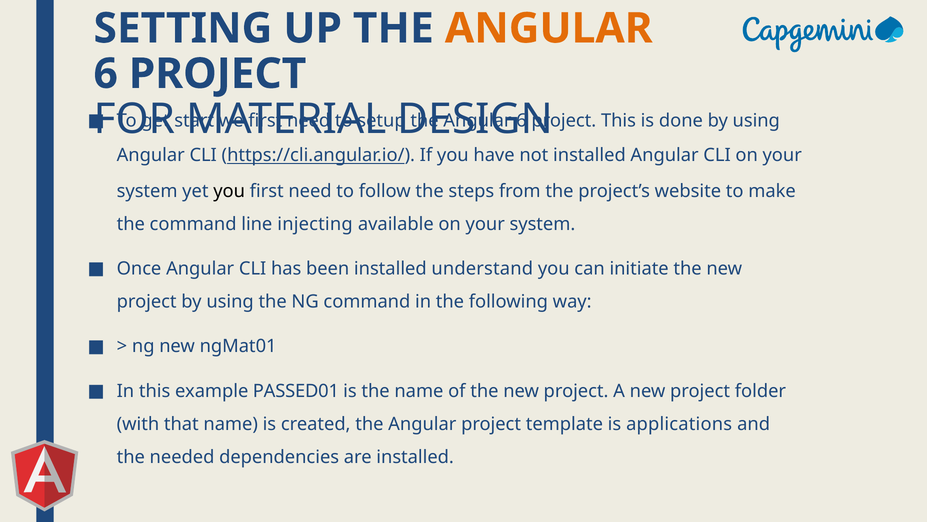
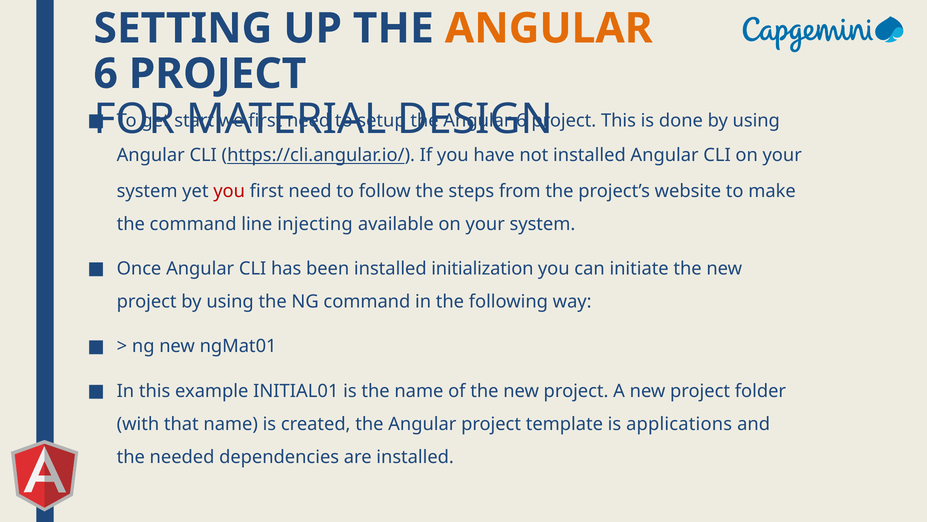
you colour: black -> red (229, 191)
understand: understand -> initialization (482, 268)
PASSED01: PASSED01 -> INITIAL01 (296, 391)
